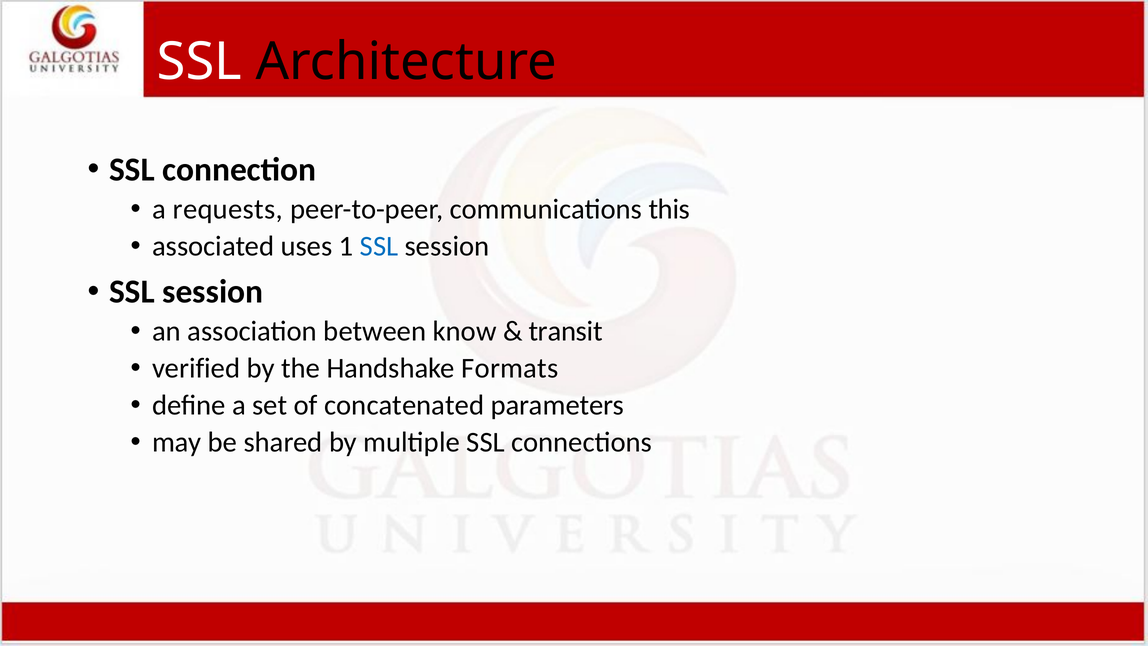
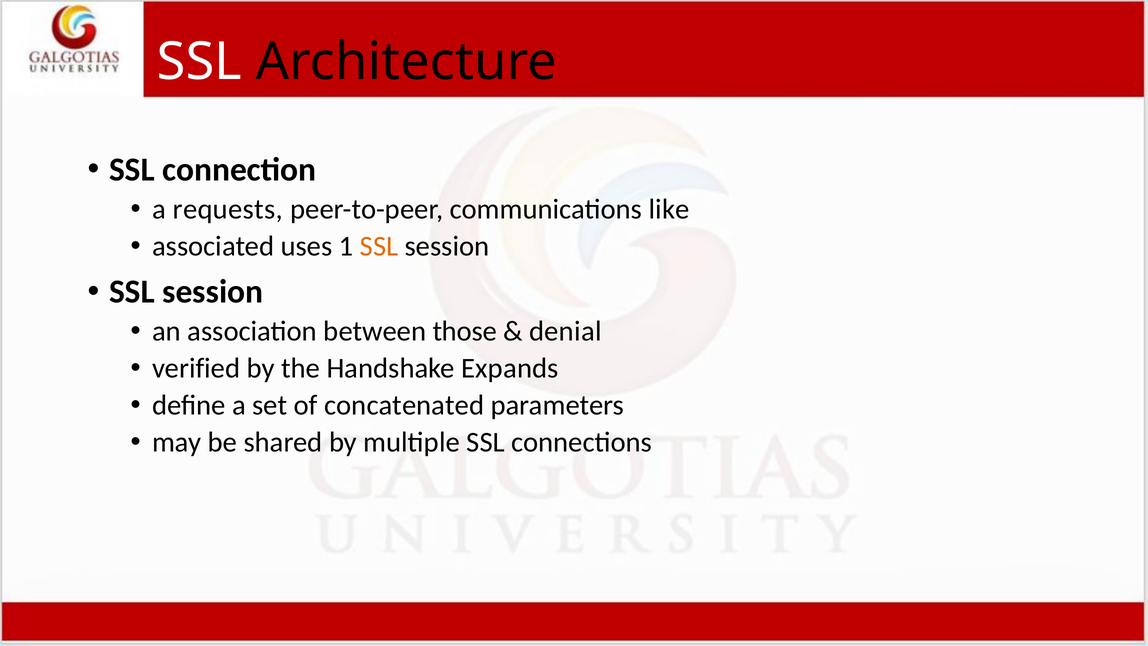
this: this -> like (669, 209)
SSL colour: blue -> orange (379, 246)
know: know -> those (465, 331)
transit: transit -> denial (565, 331)
Formats: Formats -> Expands (510, 368)
